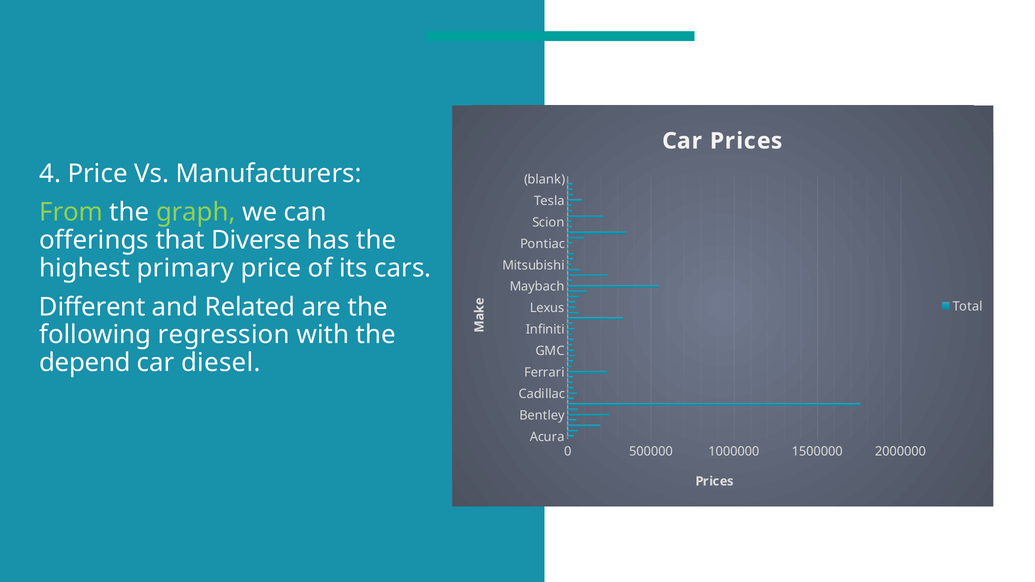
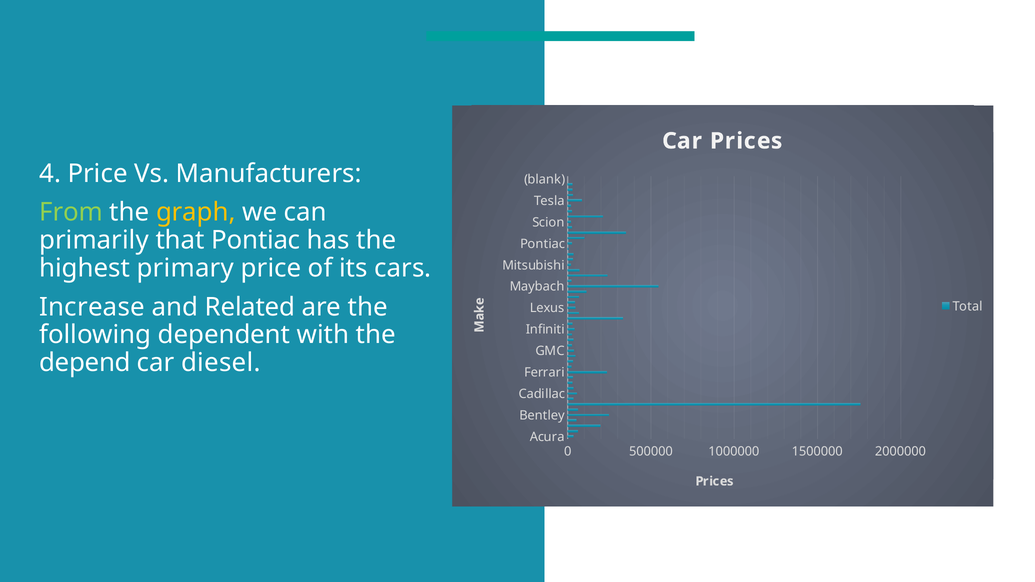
graph colour: light green -> yellow (196, 212)
offerings: offerings -> primarily (94, 240)
that Diverse: Diverse -> Pontiac (256, 240)
Different: Different -> Increase (92, 307)
regression: regression -> dependent (224, 335)
